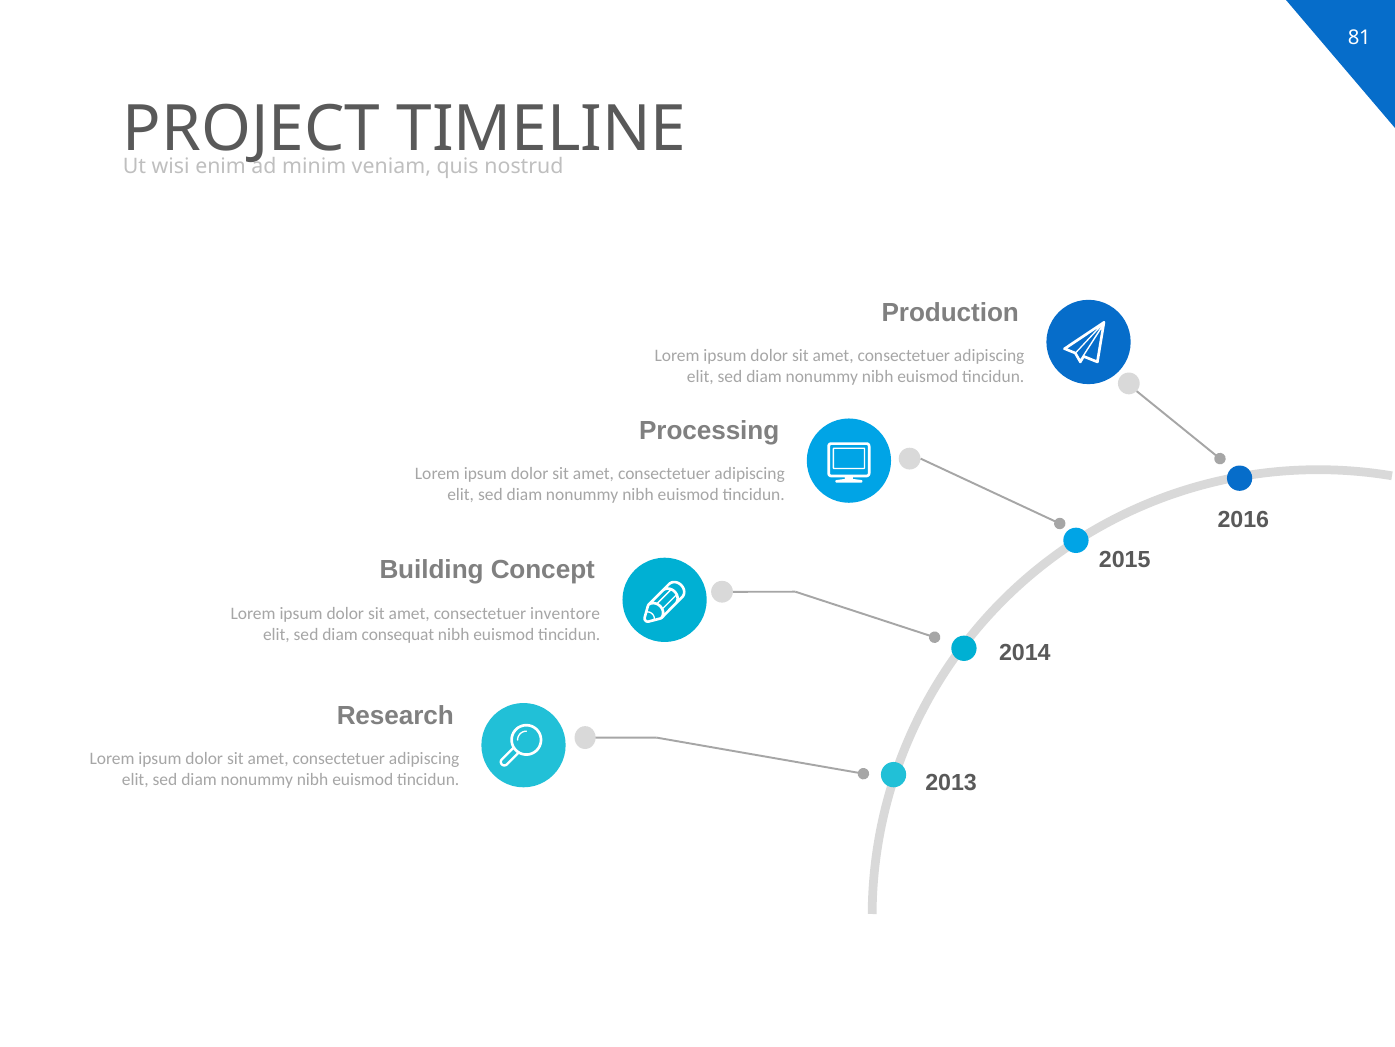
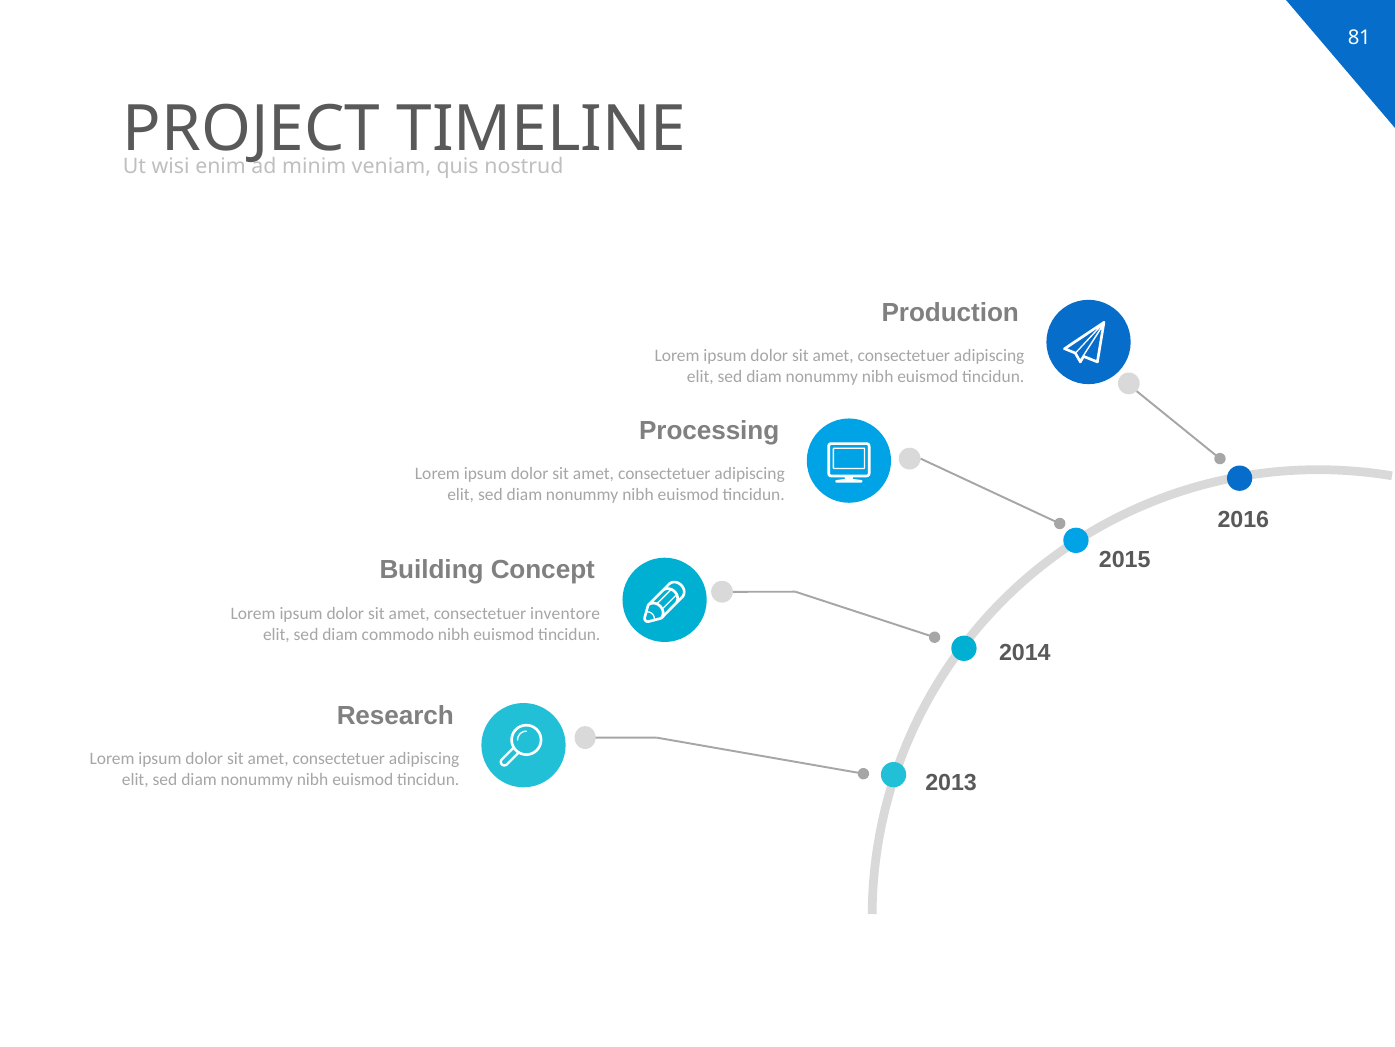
consequat: consequat -> commodo (398, 634)
